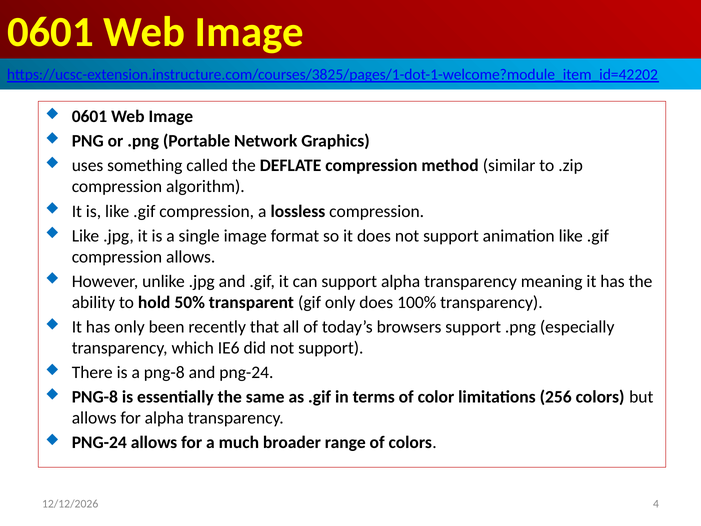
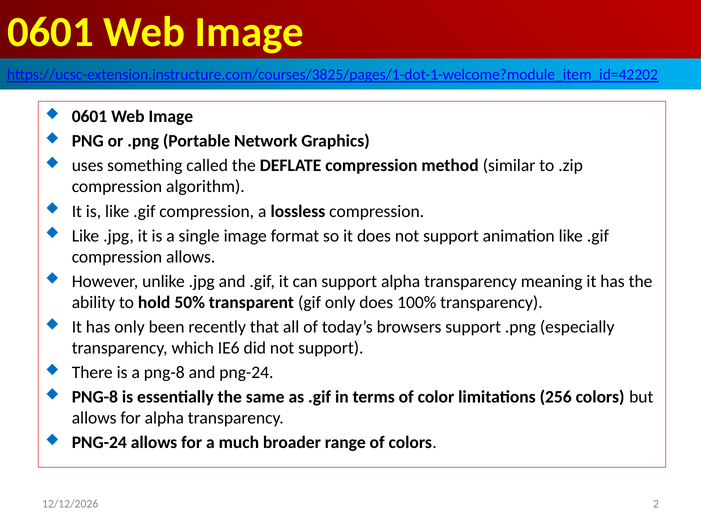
4: 4 -> 2 (656, 503)
